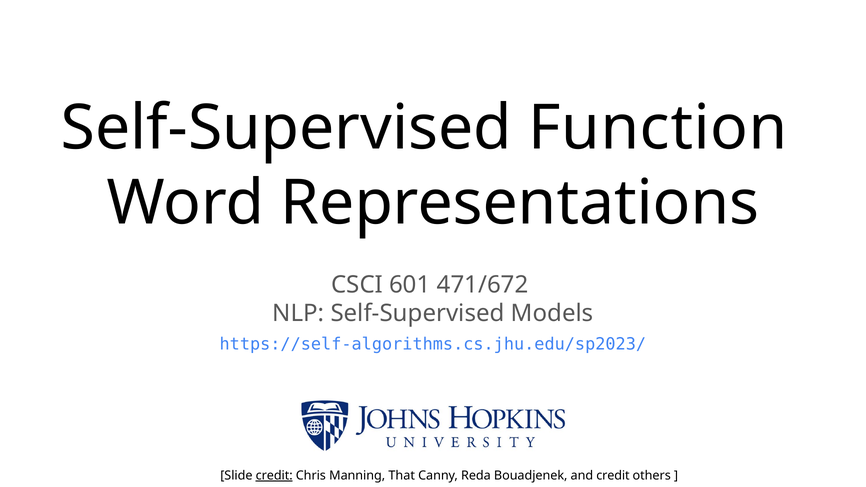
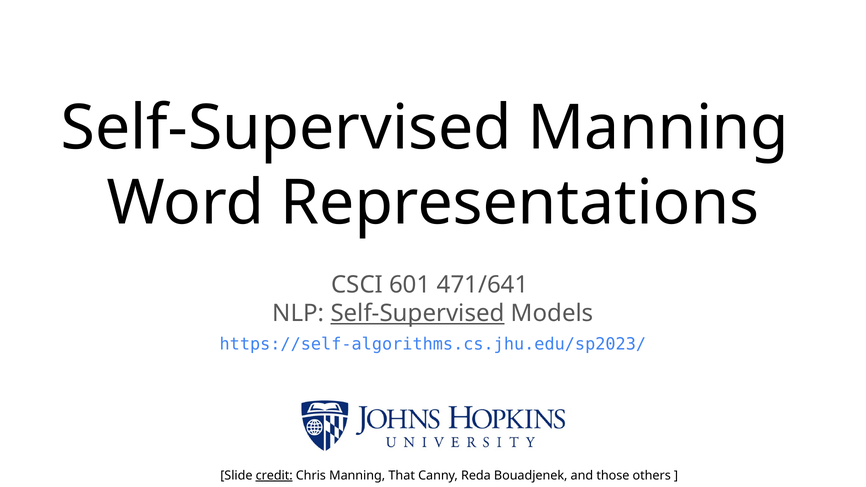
Self-Supervised Function: Function -> Manning (658, 128)
471/672: 471/672 -> 471/641 (483, 285)
Self-Supervised underline: none -> present (418, 314)
and credit: credit -> those (613, 476)
